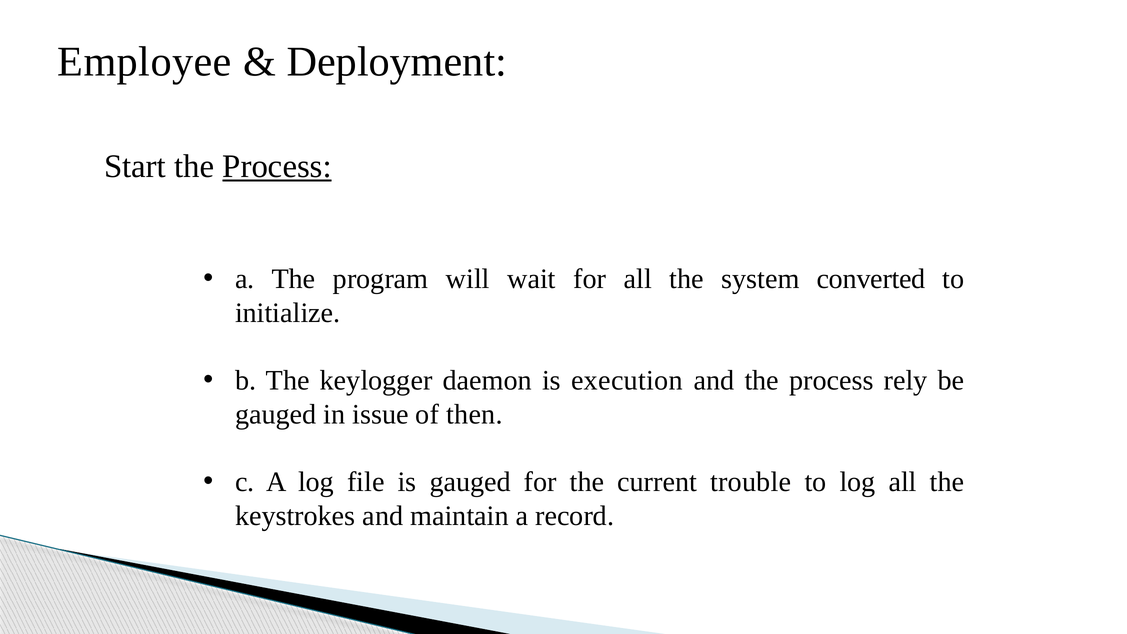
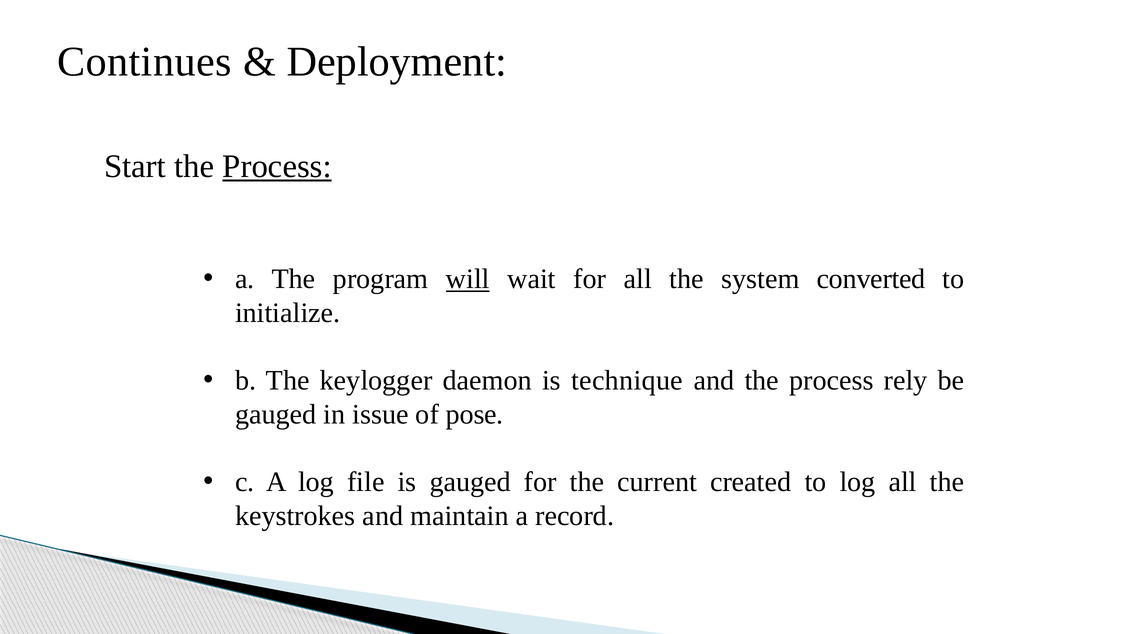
Employee: Employee -> Continues (144, 62)
will underline: none -> present (468, 279)
execution: execution -> technique (627, 380)
then: then -> pose (475, 414)
trouble: trouble -> created (751, 482)
